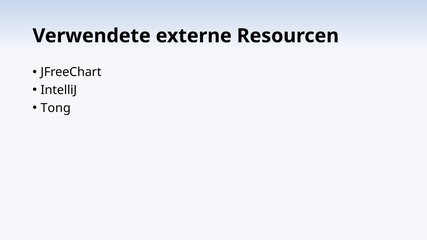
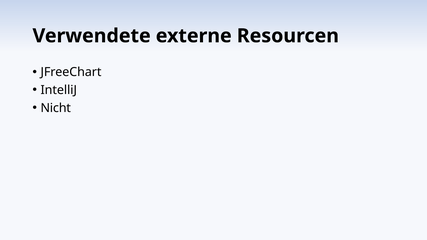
Tong: Tong -> Nicht (56, 108)
